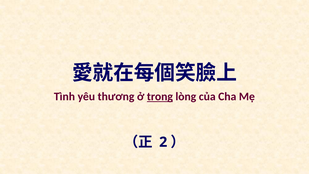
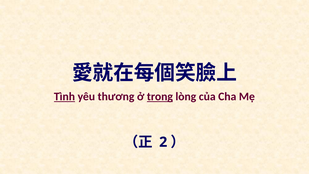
Tình underline: none -> present (64, 97)
